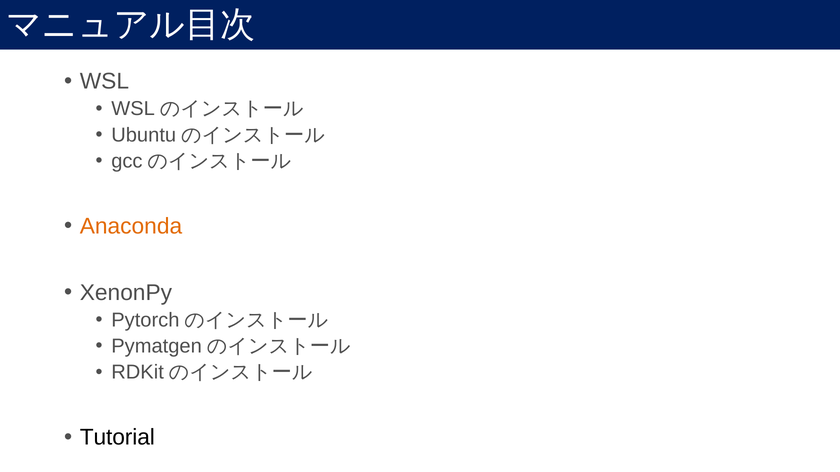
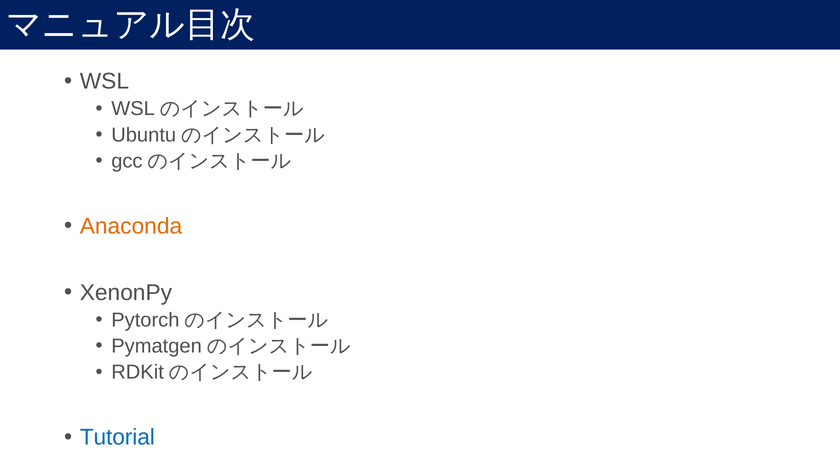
Tutorial colour: black -> blue (117, 438)
